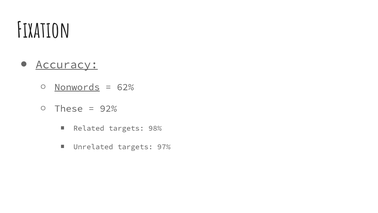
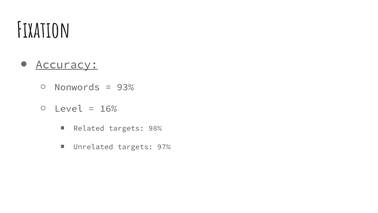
Nonwords underline: present -> none (77, 87)
62%: 62% -> 93% (125, 87)
These: These -> Level (69, 108)
92%: 92% -> 16% (108, 108)
